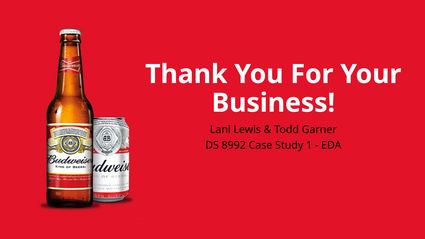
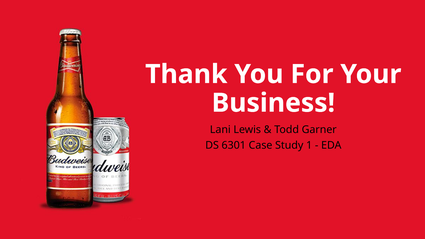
8992: 8992 -> 6301 (234, 145)
